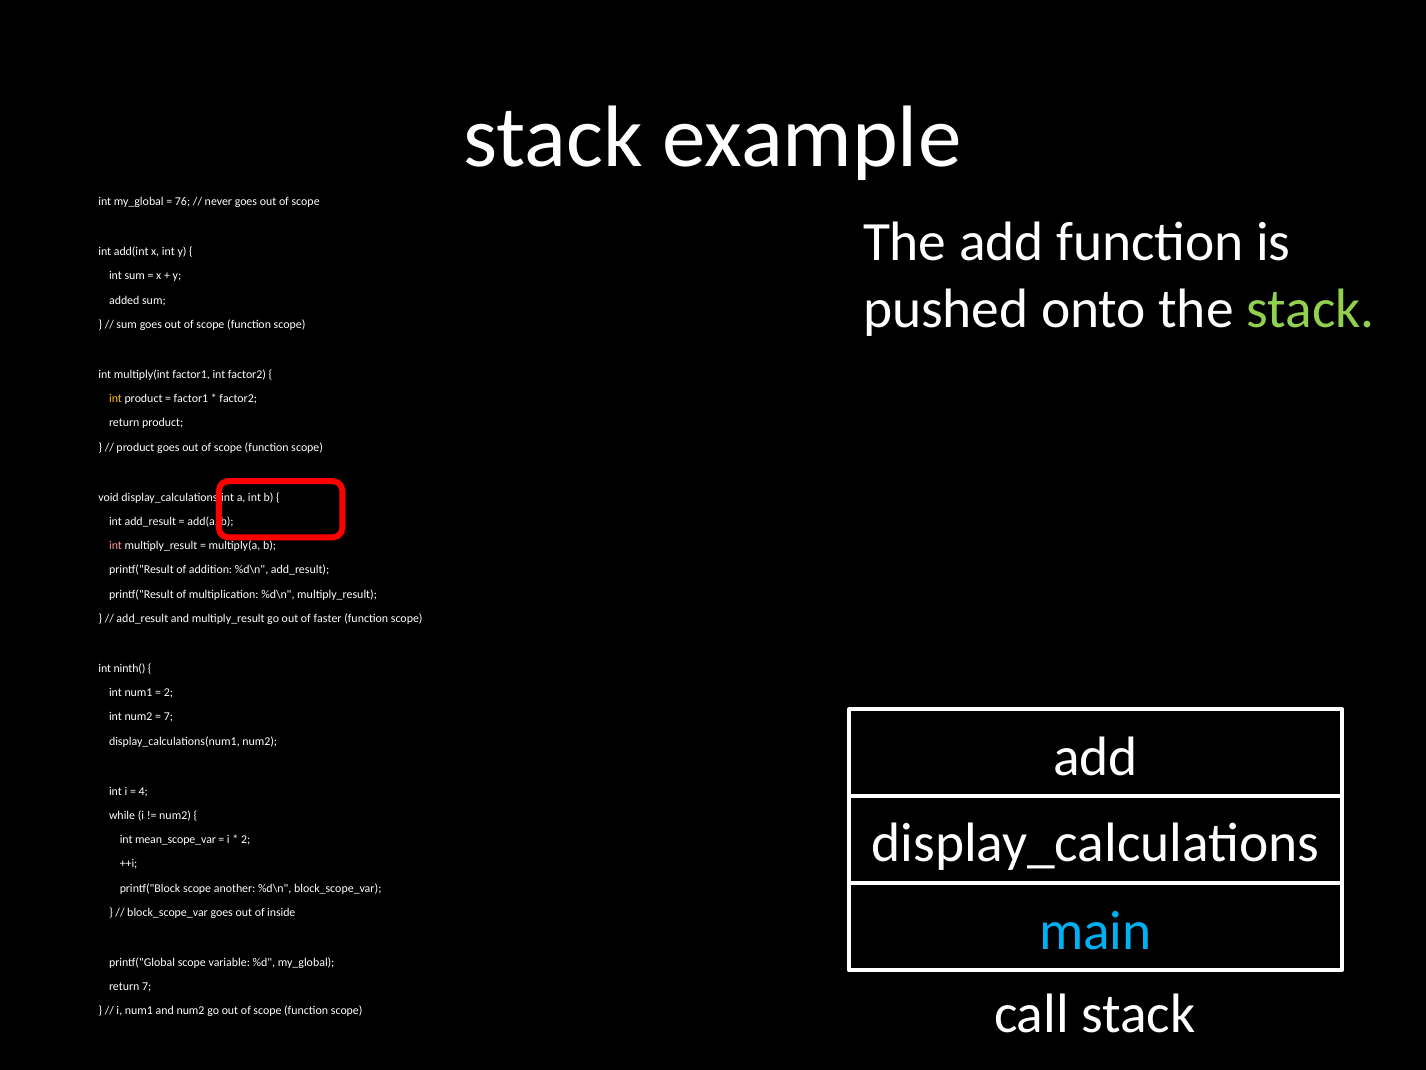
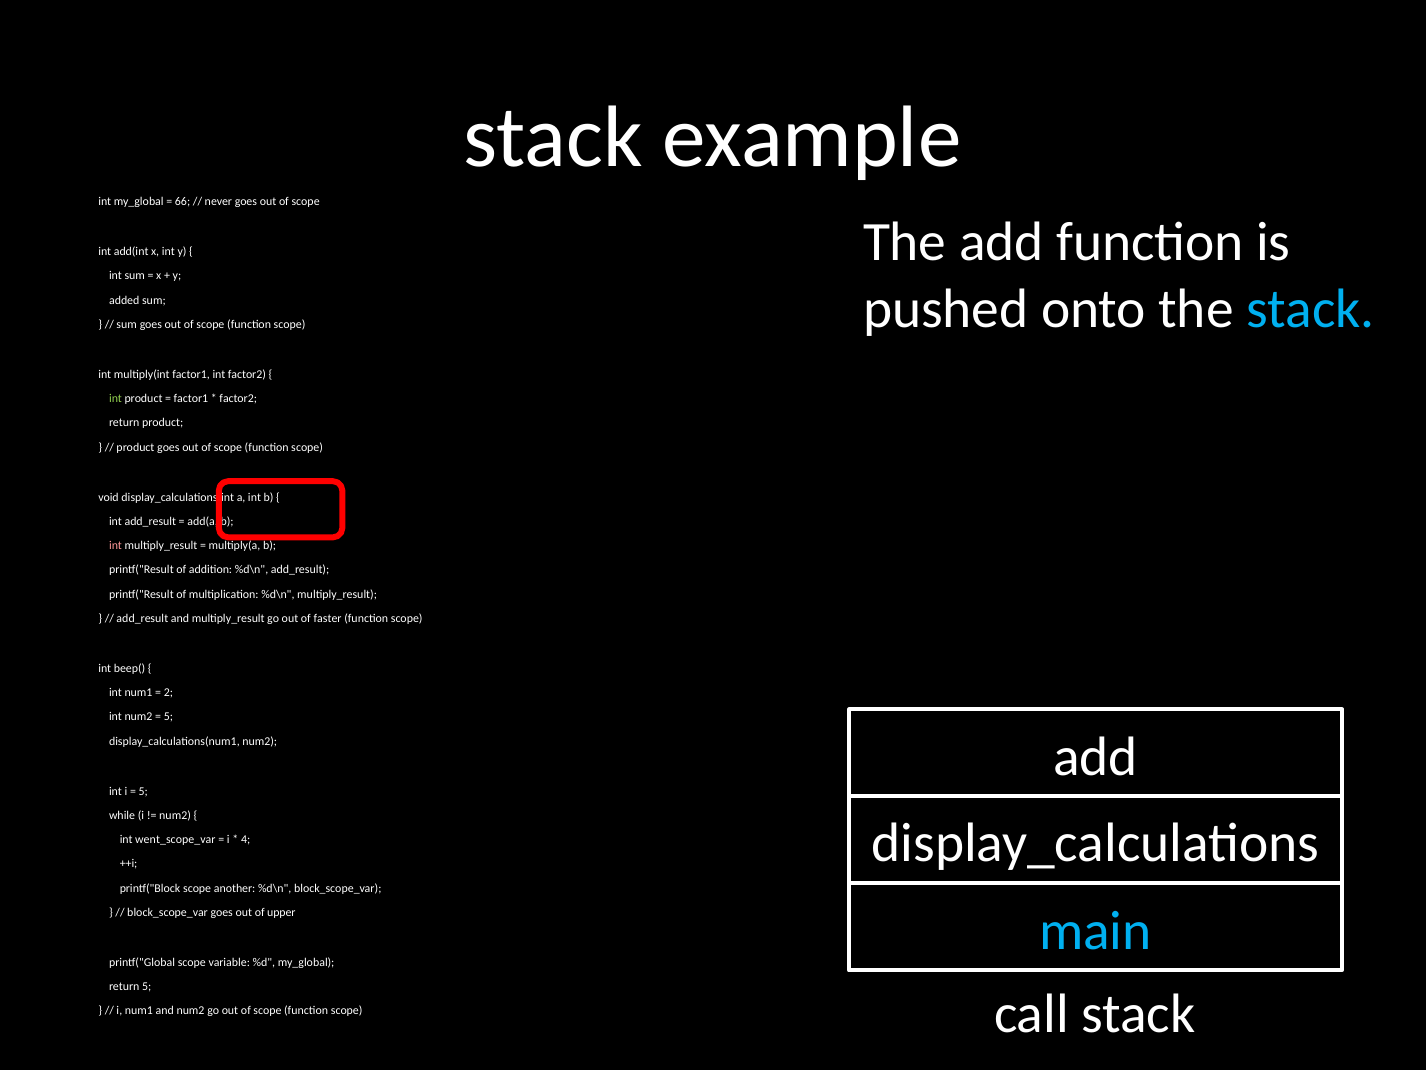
76: 76 -> 66 (183, 202)
stack colour: light green -> light blue (1310, 309)
int colour: yellow -> light green (116, 398)
ninth(: ninth( -> beep( (130, 668)
7: 7 -> 5 (168, 717)
4: 4 -> 5 (143, 791)
mean_scope_var: mean_scope_var -> went_scope_var (175, 839)
2: 2 -> 4 (246, 839)
inside: inside -> upper (281, 912)
return 7: 7 -> 5 (147, 986)
